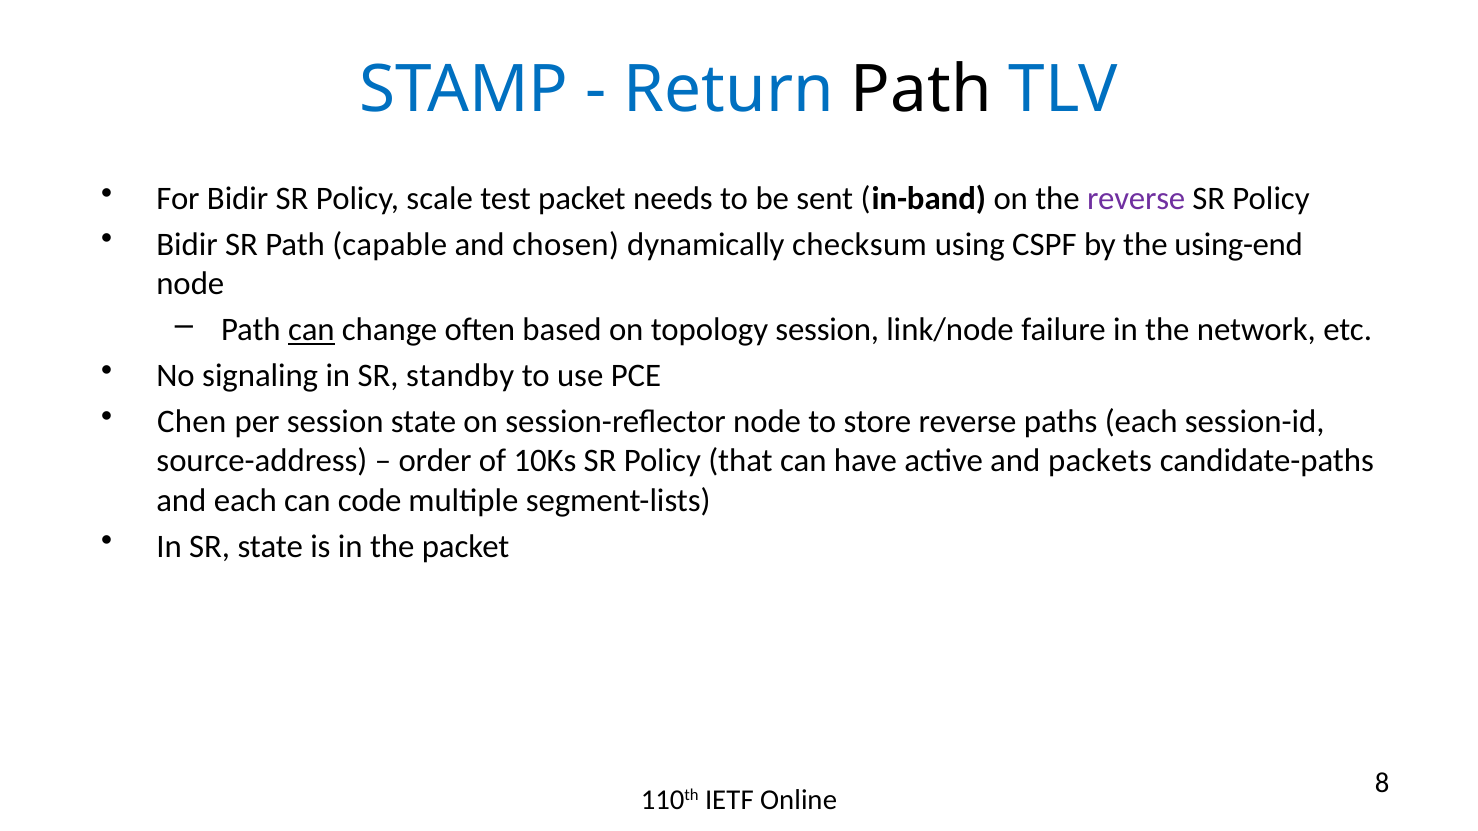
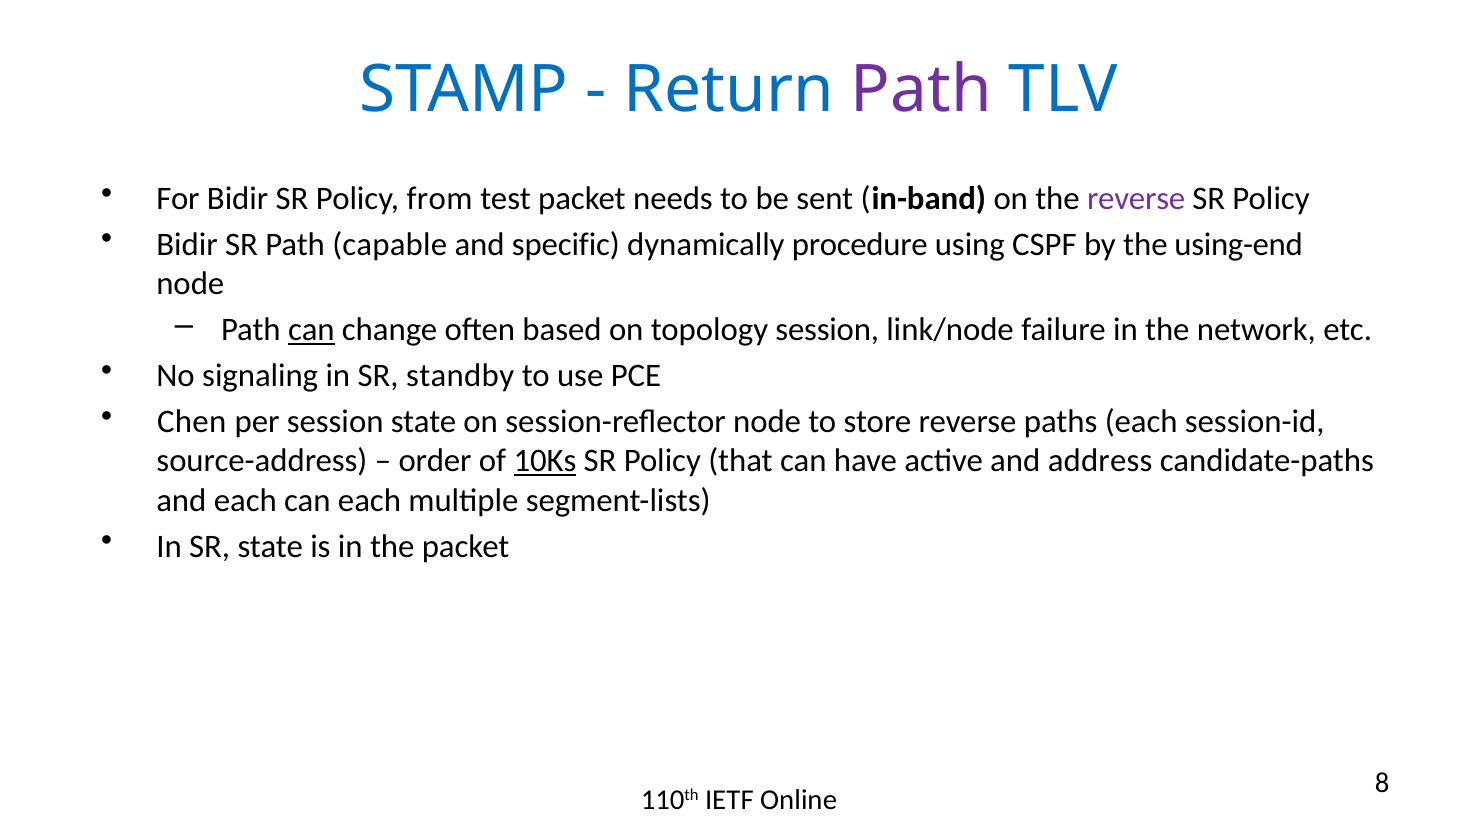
Path colour: black -> purple (921, 90)
scale: scale -> from (440, 199)
chosen: chosen -> specific (566, 245)
checksum: checksum -> procedure (860, 245)
10Ks underline: none -> present (545, 461)
packets: packets -> address (1100, 461)
can code: code -> each (370, 501)
